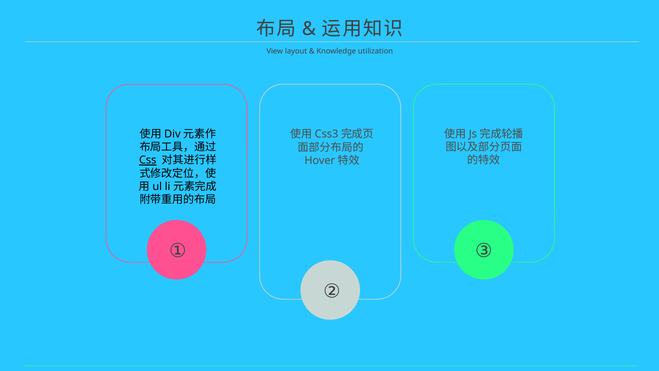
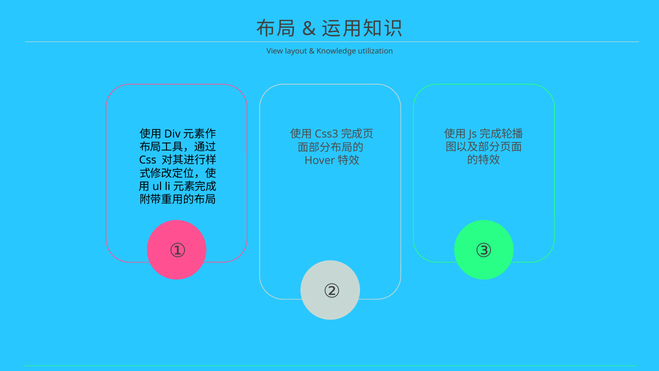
Css underline: present -> none (148, 160)
